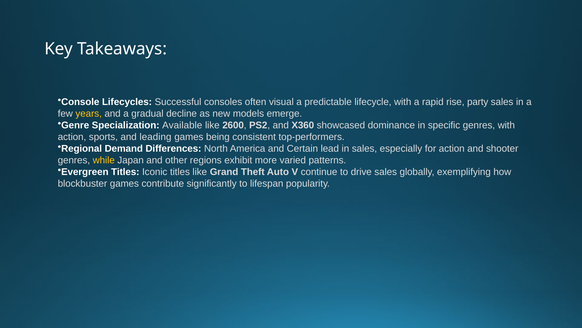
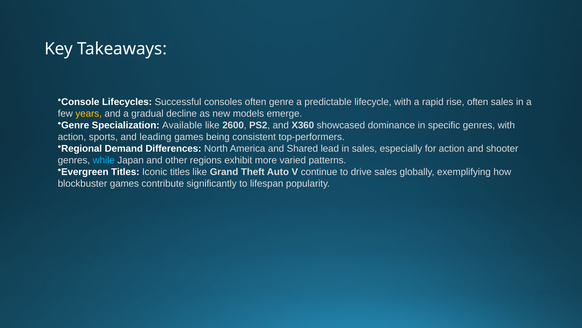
often visual: visual -> genre (281, 102)
rise party: party -> often (478, 102)
Certain: Certain -> Shared (302, 148)
while colour: yellow -> light blue (104, 160)
